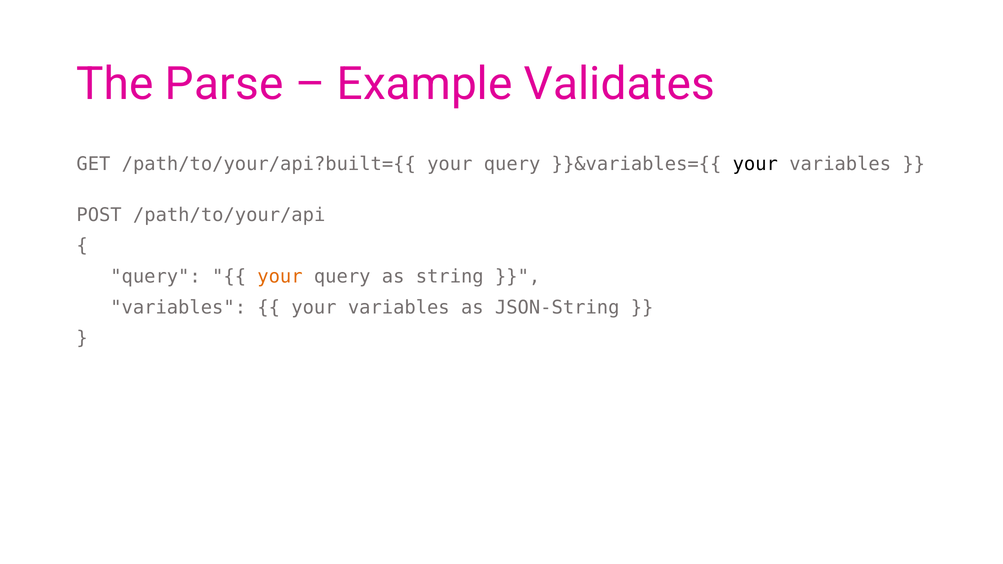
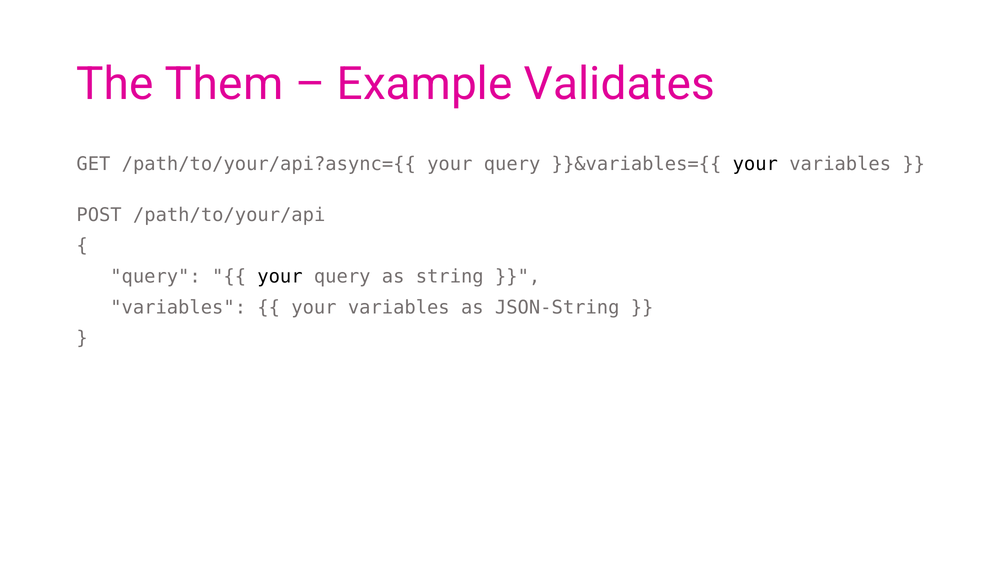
Parse: Parse -> Them (224, 84)
/path/to/your/api?built={{: /path/to/your/api?built={{ -> /path/to/your/api?async={{ (269, 164)
your colour: orange -> black (280, 277)
